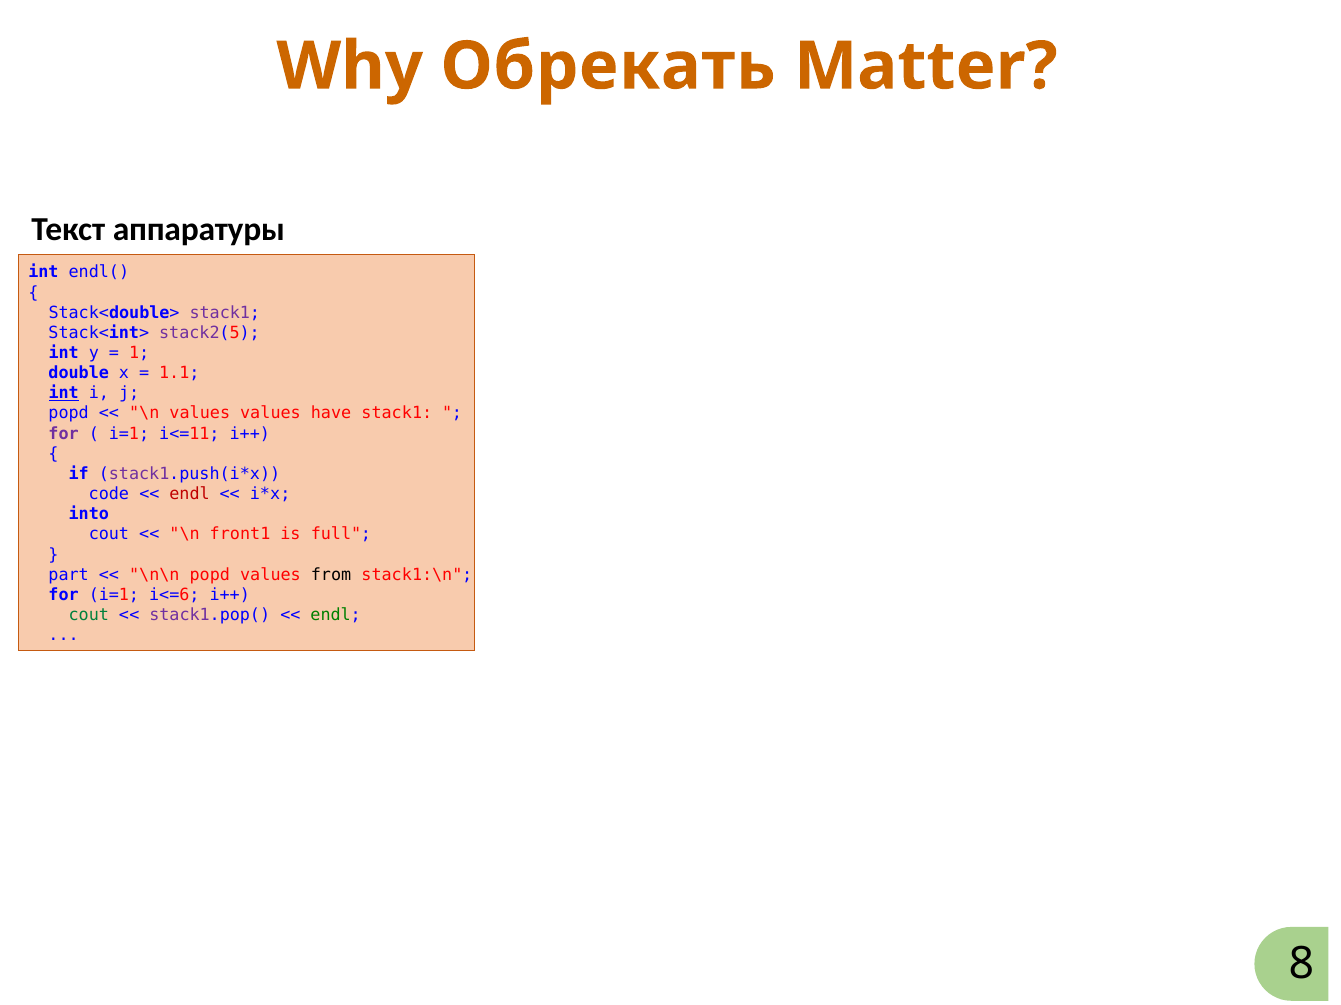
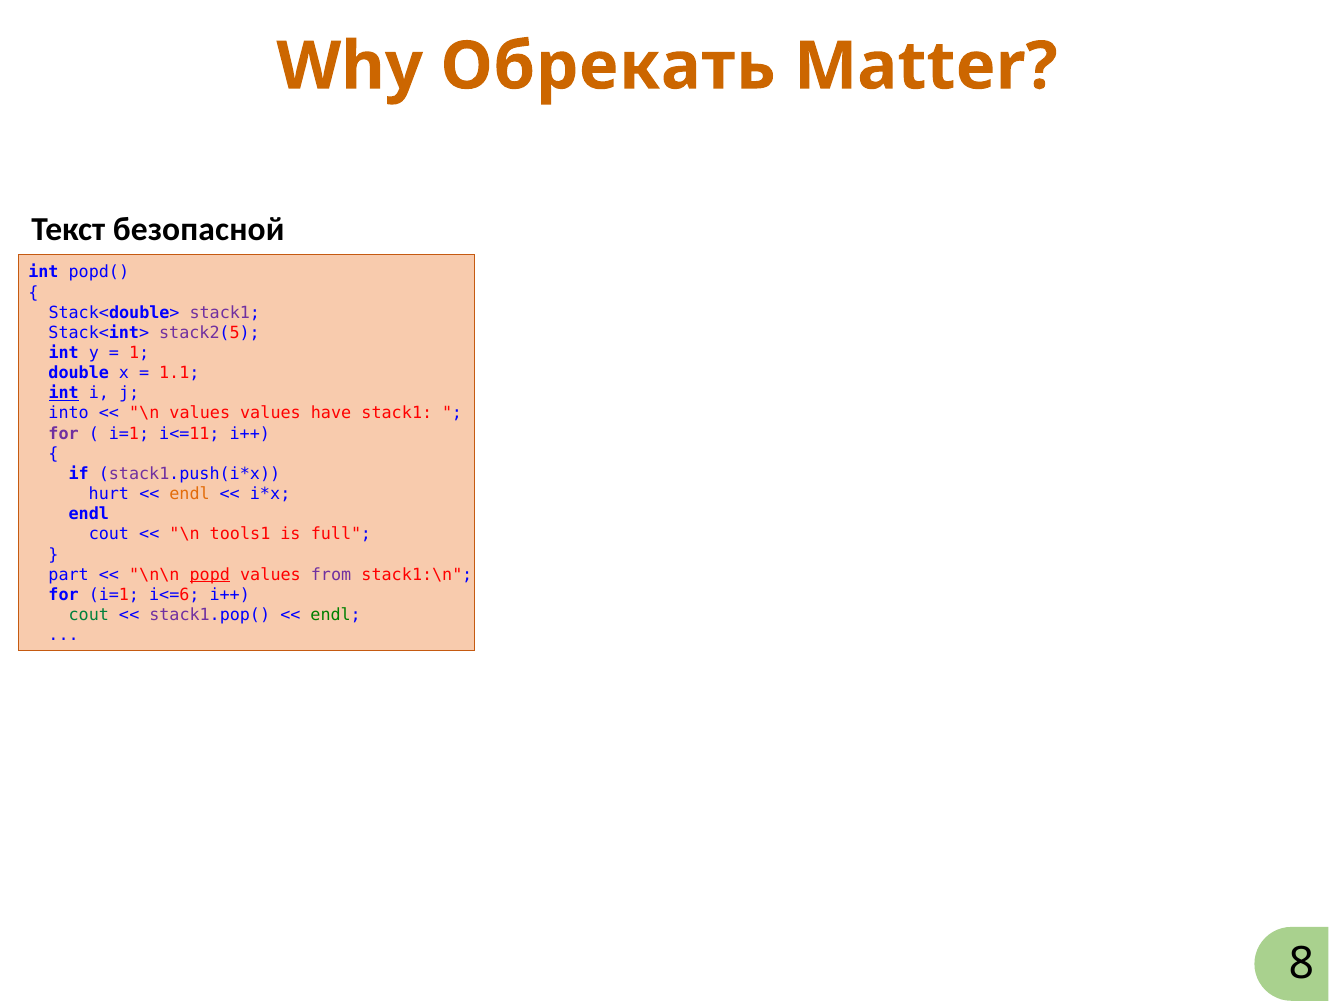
аппаратуры: аппаратуры -> безопасной (199, 230)
endl(: endl( -> popd( (99, 273)
popd: popd -> into (69, 414)
code: code -> hurt (109, 494)
endl colour: red -> orange (190, 494)
into: into -> endl (89, 515)
front1: front1 -> tools1 (240, 535)
popd underline: none -> present (210, 575)
from colour: black -> purple (331, 575)
